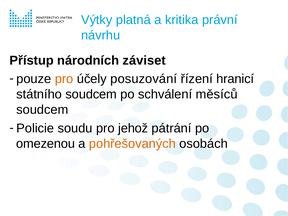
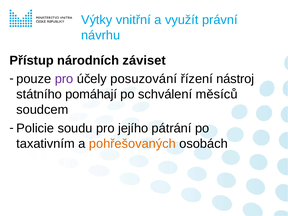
platná: platná -> vnitřní (133, 20)
kritika: kritika -> využít (182, 20)
pro colour: orange -> purple (64, 79)
hranicí: hranicí -> nástroj (235, 79)
státního soudcem: soudcem -> pomáhají (91, 94)
jehož: jehož -> jejího (133, 128)
omezenou: omezenou -> taxativním (46, 144)
